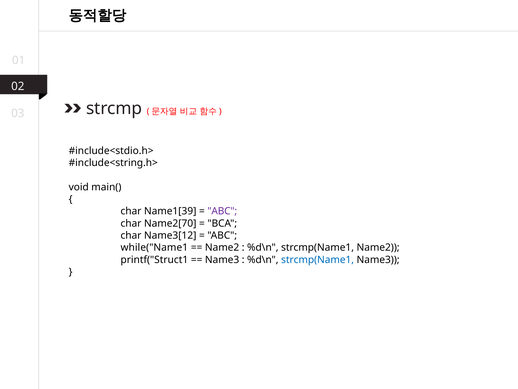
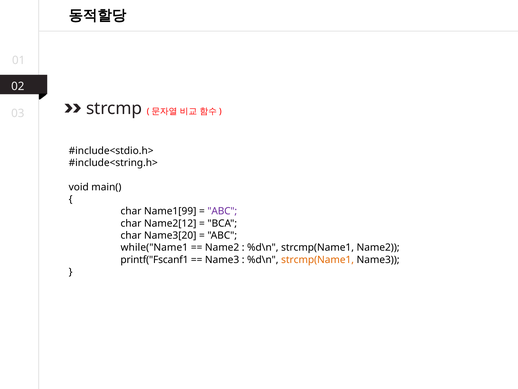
Name1[39: Name1[39 -> Name1[99 (170, 211)
Name2[70: Name2[70 -> Name2[12 (170, 223)
Name3[12: Name3[12 -> Name3[20 (170, 235)
printf("Struct1: printf("Struct1 -> printf("Fscanf1 (154, 259)
strcmp(Name1 colour: blue -> orange (318, 259)
